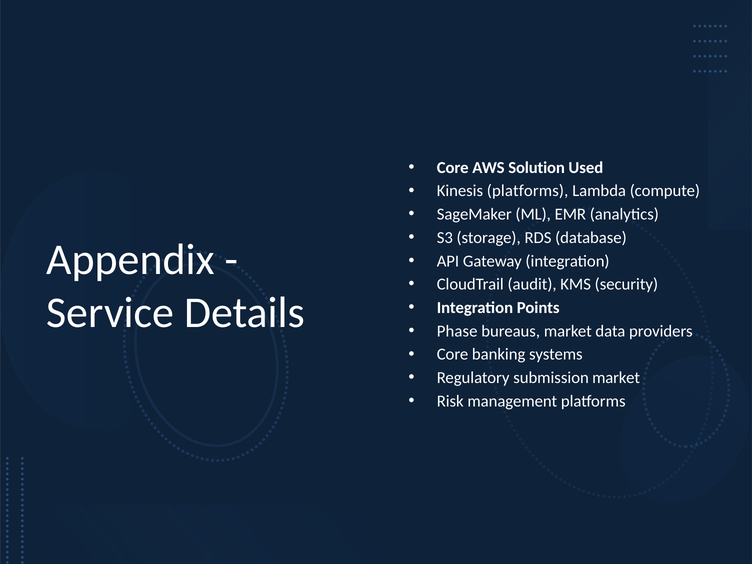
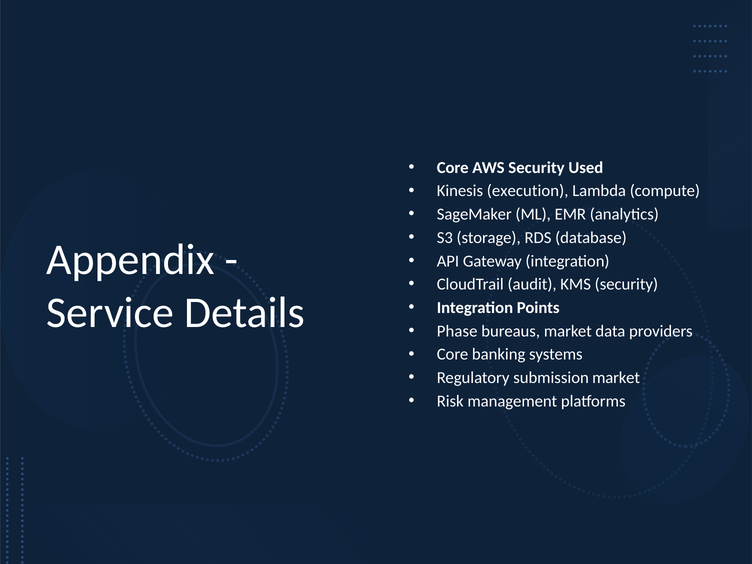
AWS Solution: Solution -> Security (536, 168)
Kinesis platforms: platforms -> execution (528, 191)
